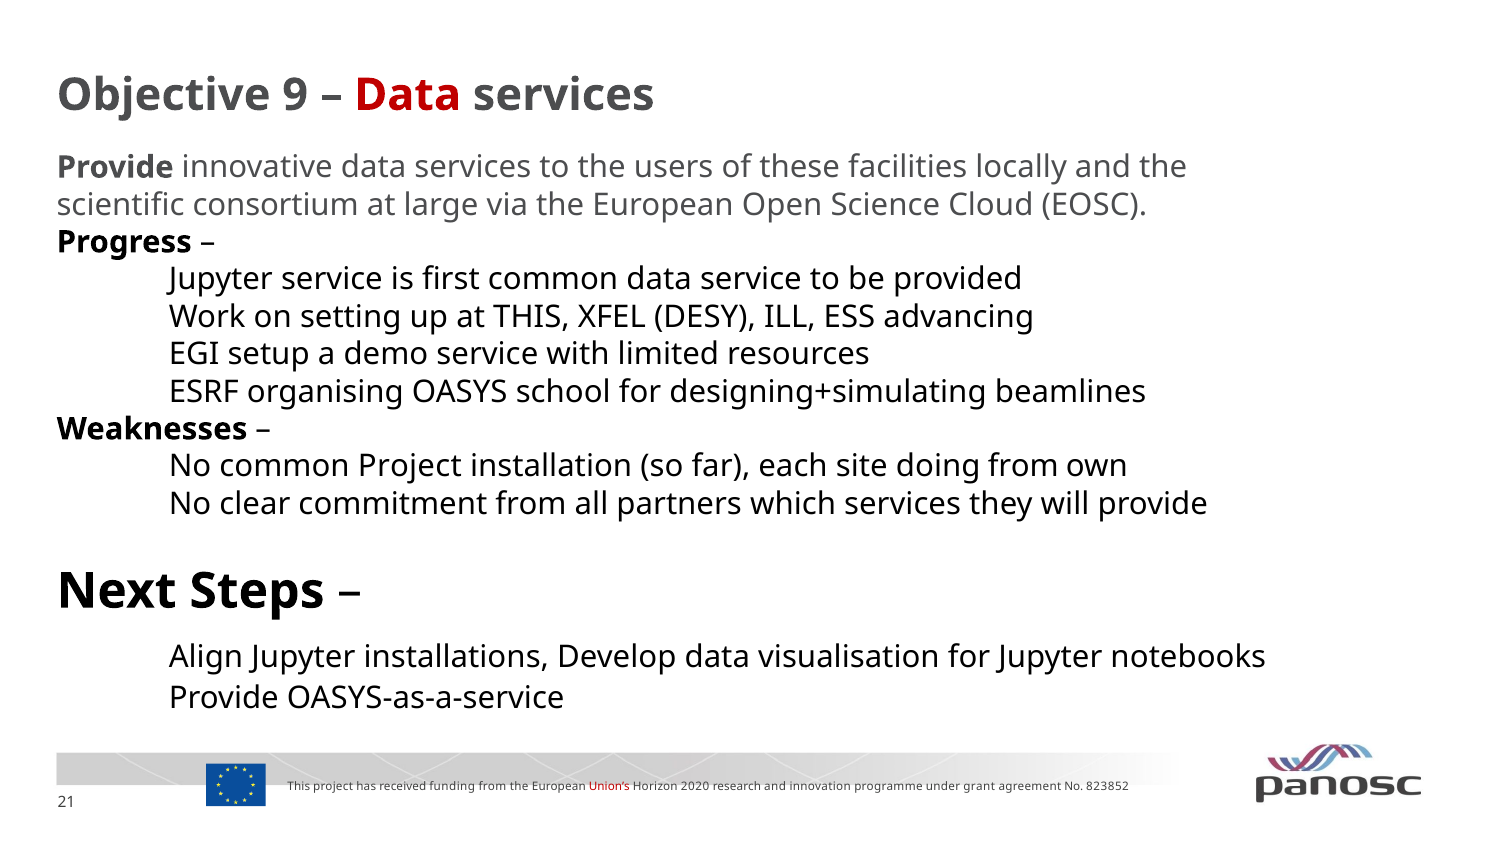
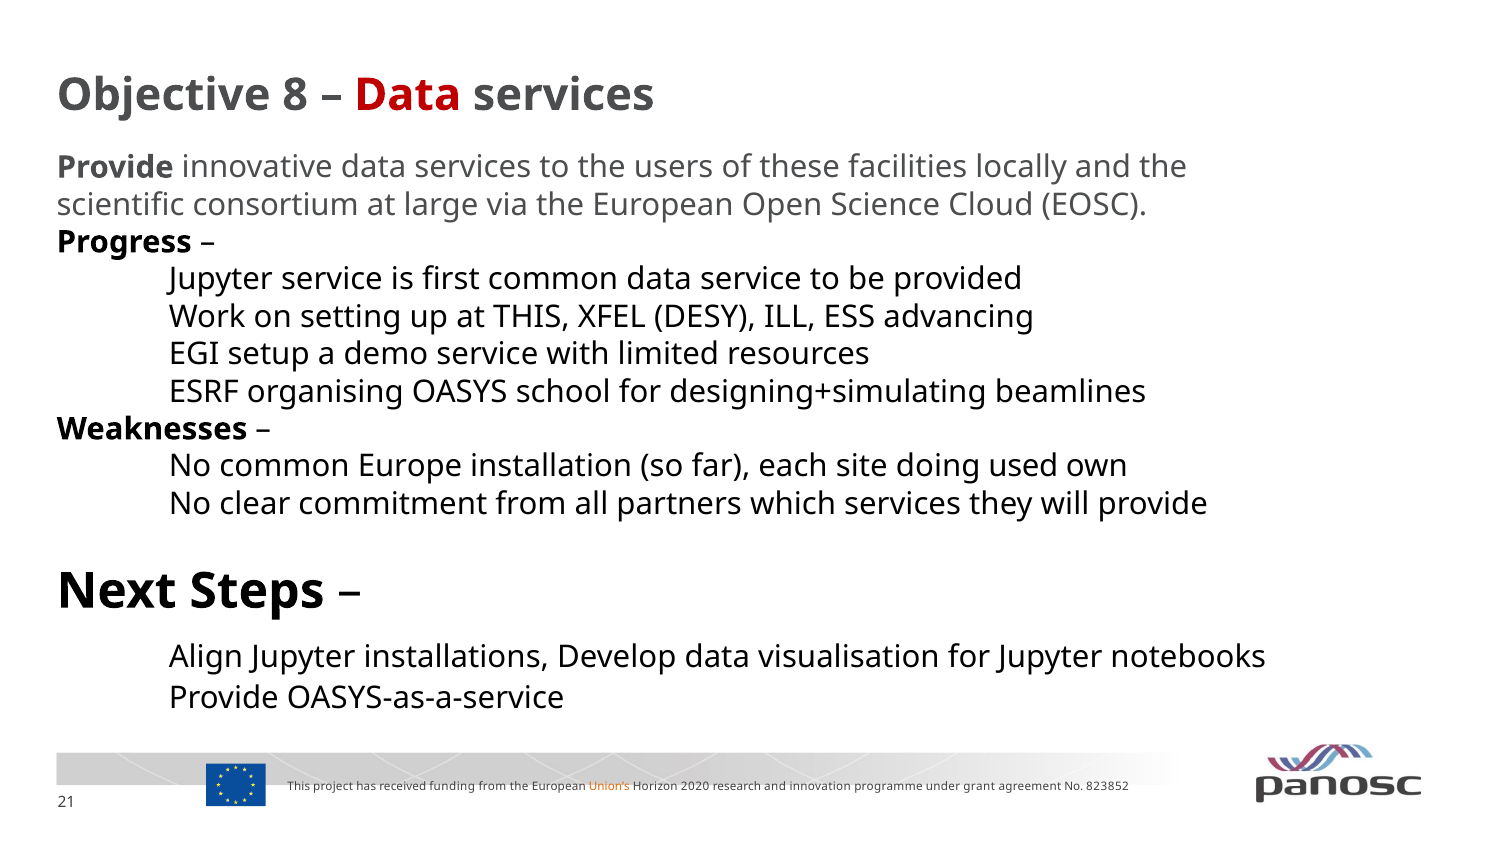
9: 9 -> 8 (295, 95)
common Project: Project -> Europe (410, 466)
doing from: from -> used (1023, 466)
Union’s colour: red -> orange (609, 787)
